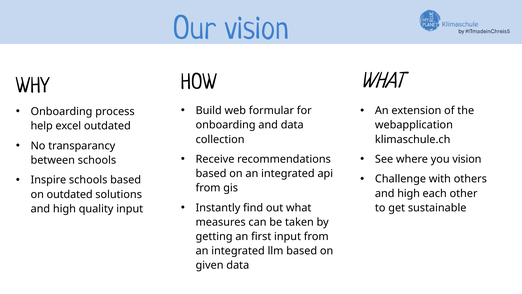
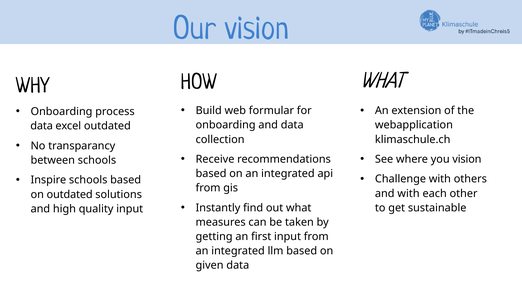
help: help -> data (42, 126)
high: high -> with (408, 193)
